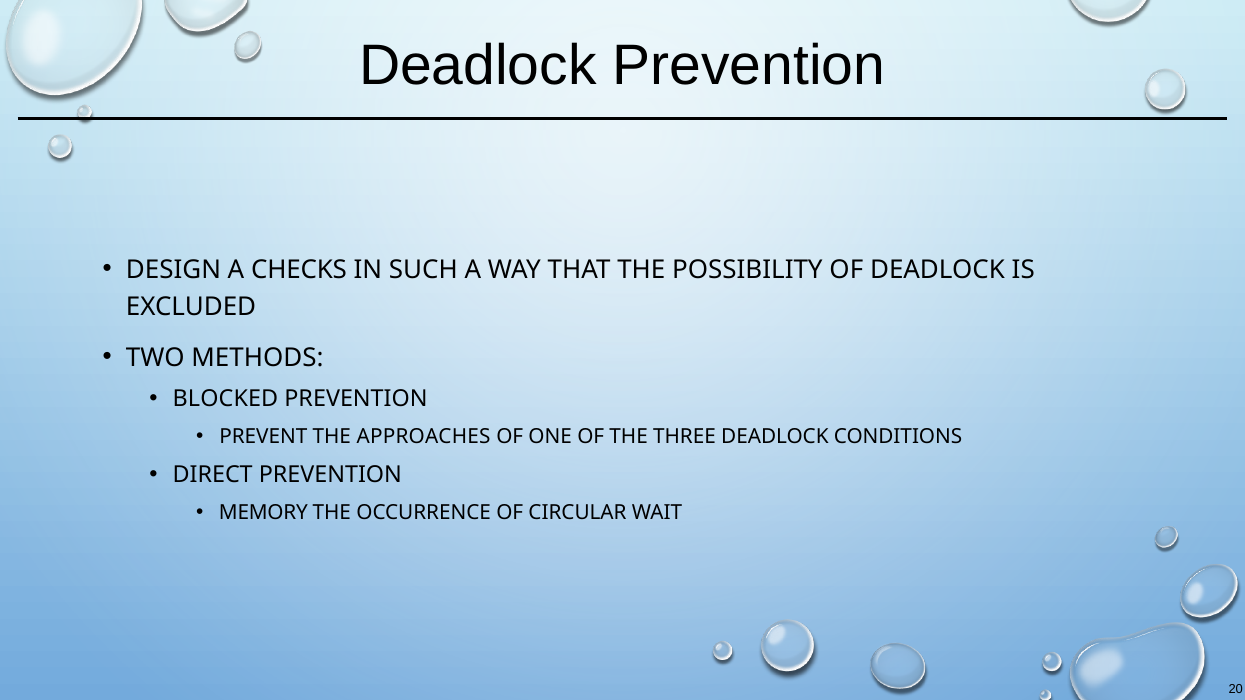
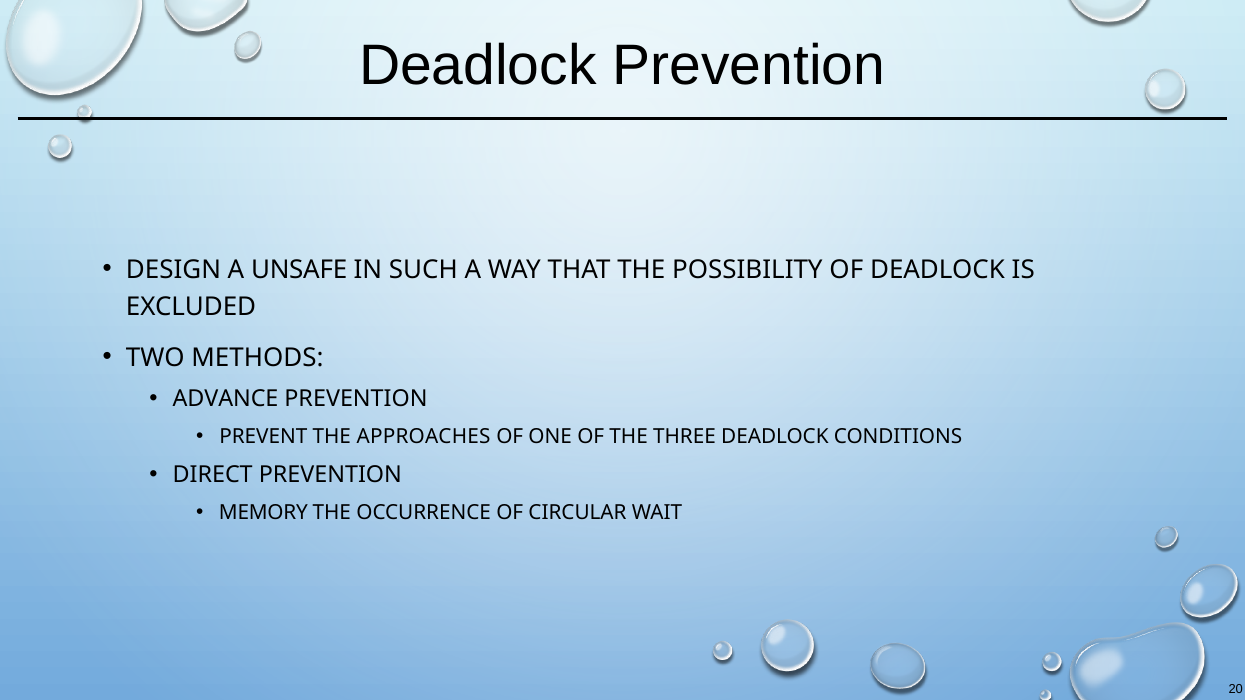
CHECKS: CHECKS -> UNSAFE (299, 270)
BLOCKED: BLOCKED -> ADVANCE (226, 399)
